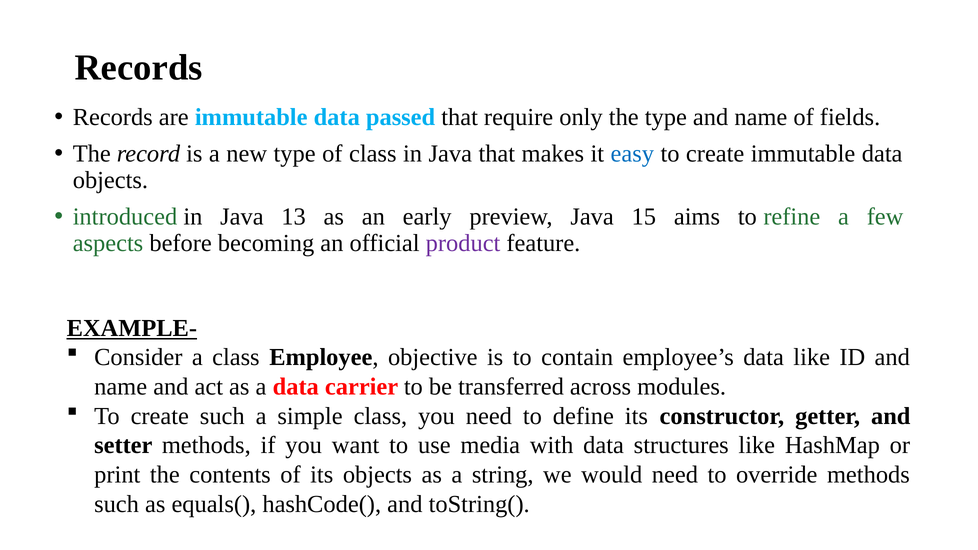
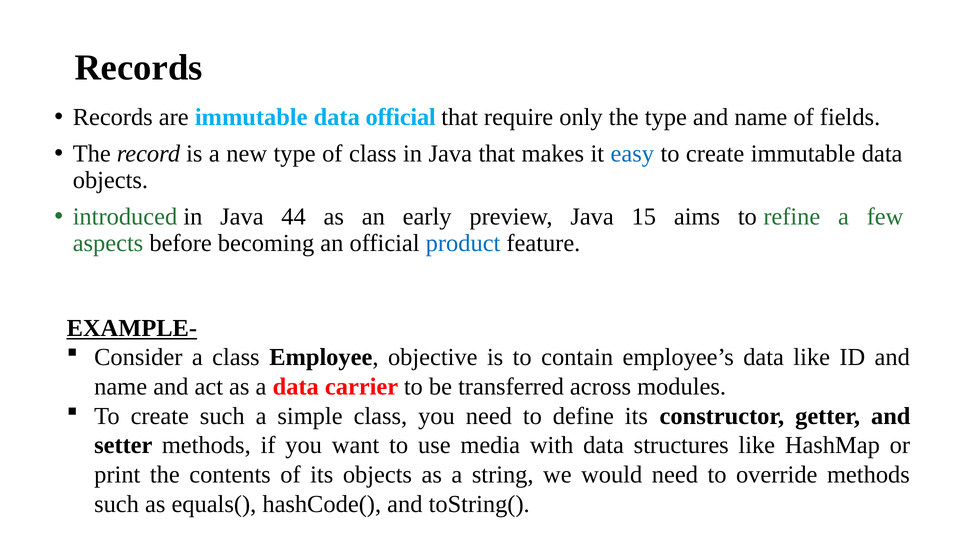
data passed: passed -> official (401, 117)
13: 13 -> 44 (294, 217)
product colour: purple -> blue (463, 243)
